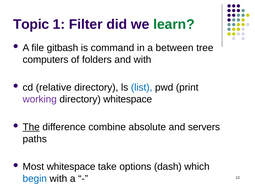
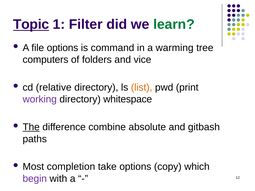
Topic underline: none -> present (31, 24)
file gitbash: gitbash -> options (63, 48)
between: between -> warming (175, 48)
and with: with -> vice (143, 60)
list colour: blue -> orange (142, 88)
servers: servers -> gitbash (204, 127)
Most whitespace: whitespace -> completion (71, 167)
dash: dash -> copy (168, 167)
begin colour: blue -> purple (35, 179)
